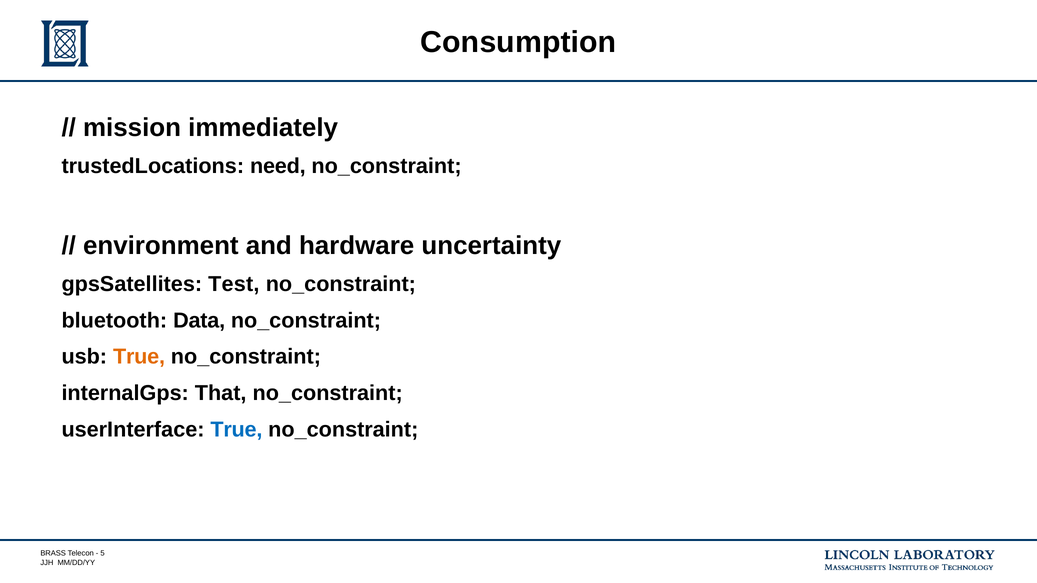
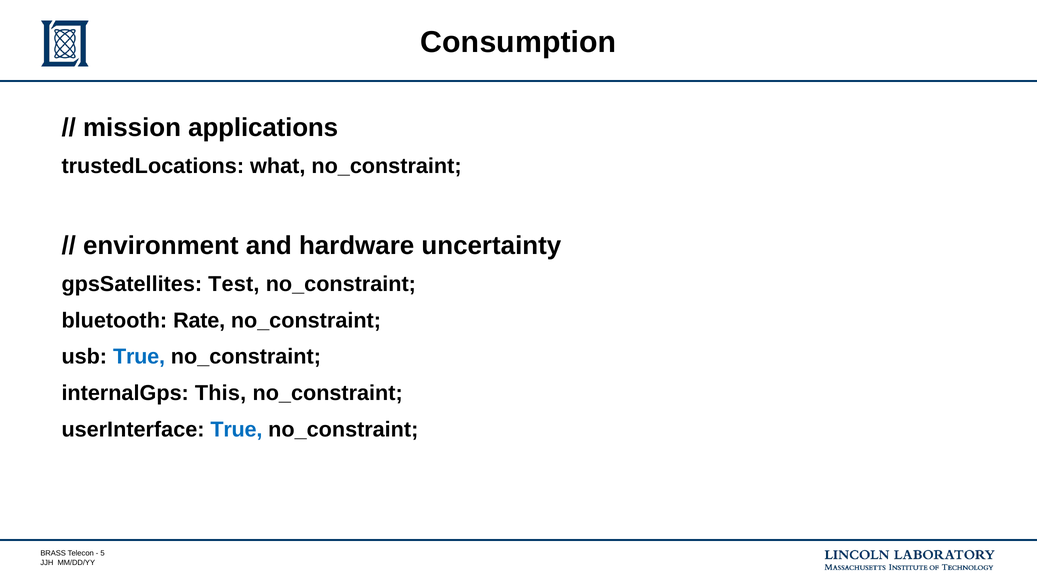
immediately: immediately -> applications (263, 128)
need: need -> what (278, 166)
Data: Data -> Rate (199, 321)
True colour: orange -> blue (139, 357)
That: That -> This (221, 393)
